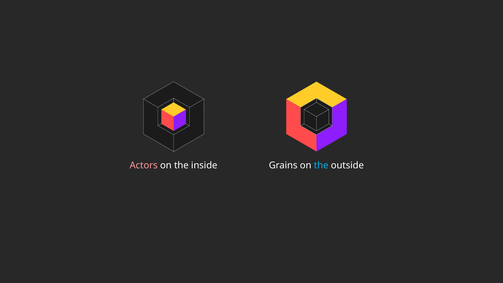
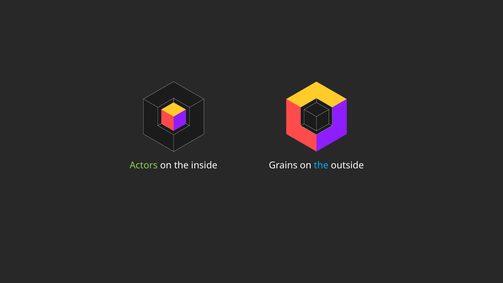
Actors colour: pink -> light green (144, 166)
